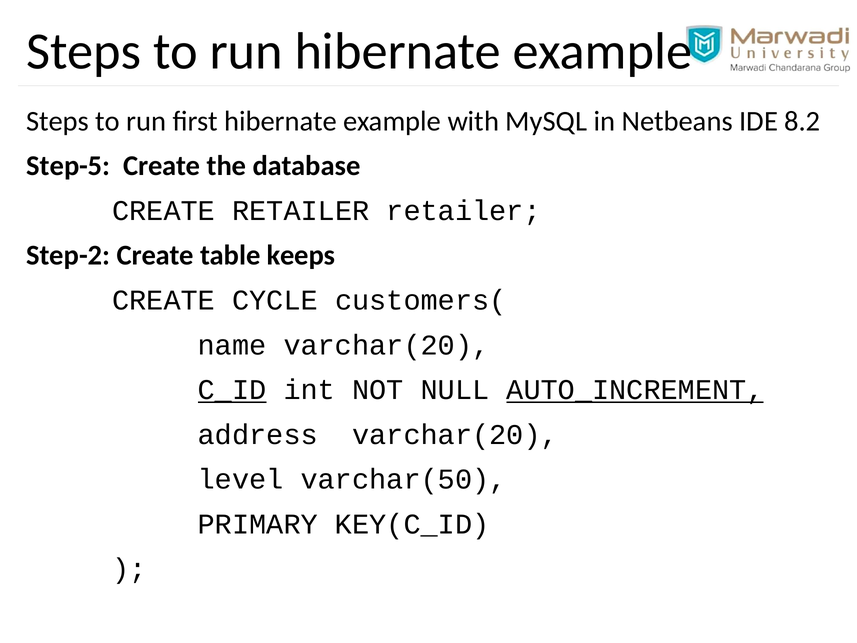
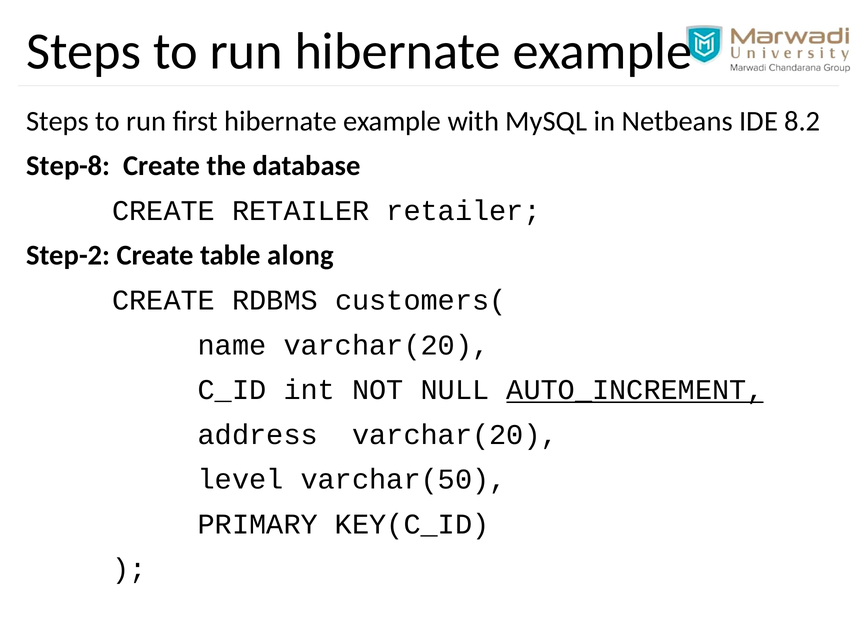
Step-5: Step-5 -> Step-8 (68, 166)
keeps: keeps -> along (301, 255)
CYCLE: CYCLE -> RDBMS (275, 300)
C_ID underline: present -> none (232, 390)
